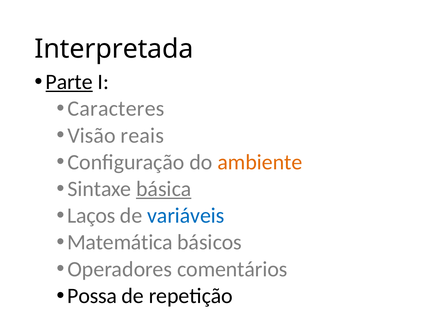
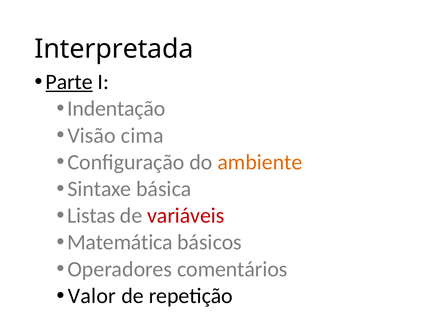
Caracteres: Caracteres -> Indentação (116, 109)
reais: reais -> cima (142, 136)
básica underline: present -> none (164, 189)
Laços: Laços -> Listas (91, 216)
variáveis colour: blue -> red (186, 216)
Possa: Possa -> Valor (92, 296)
